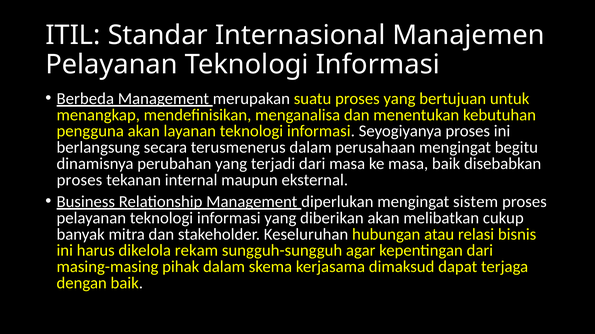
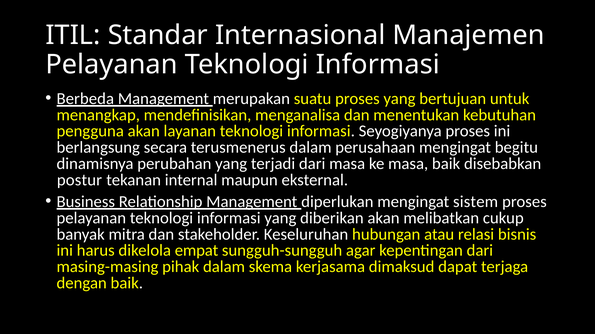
proses: proses -> postur (79, 180)
rekam: rekam -> empat (197, 251)
